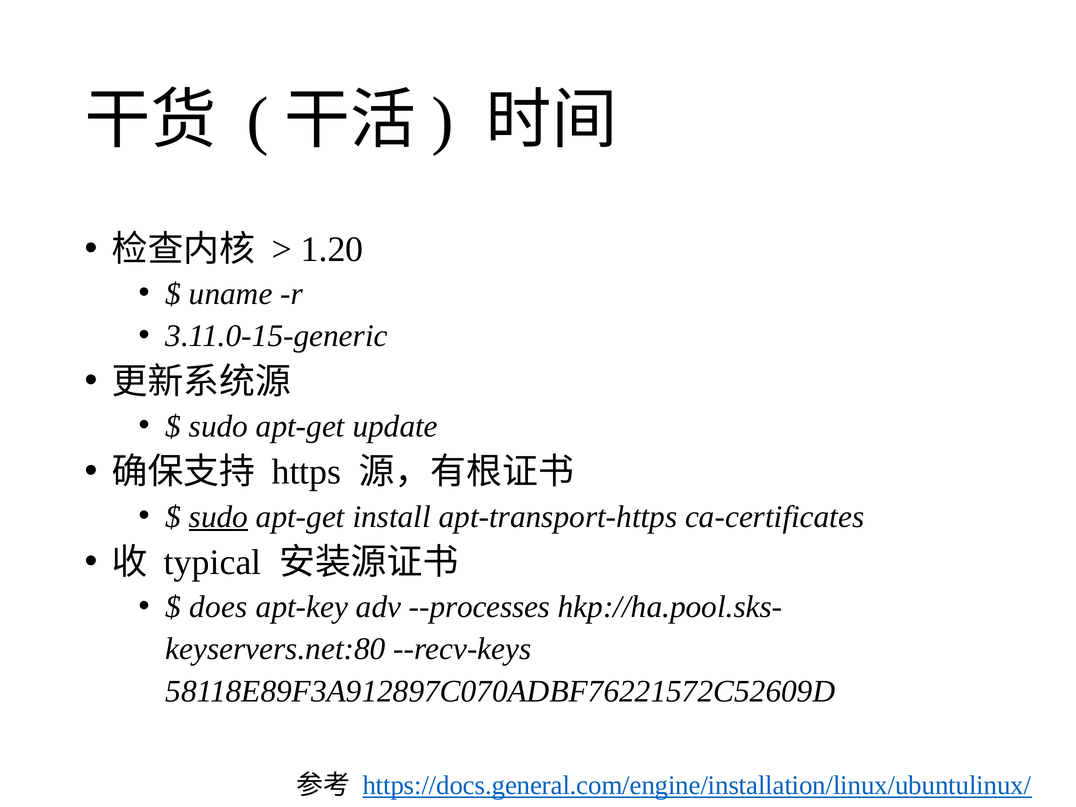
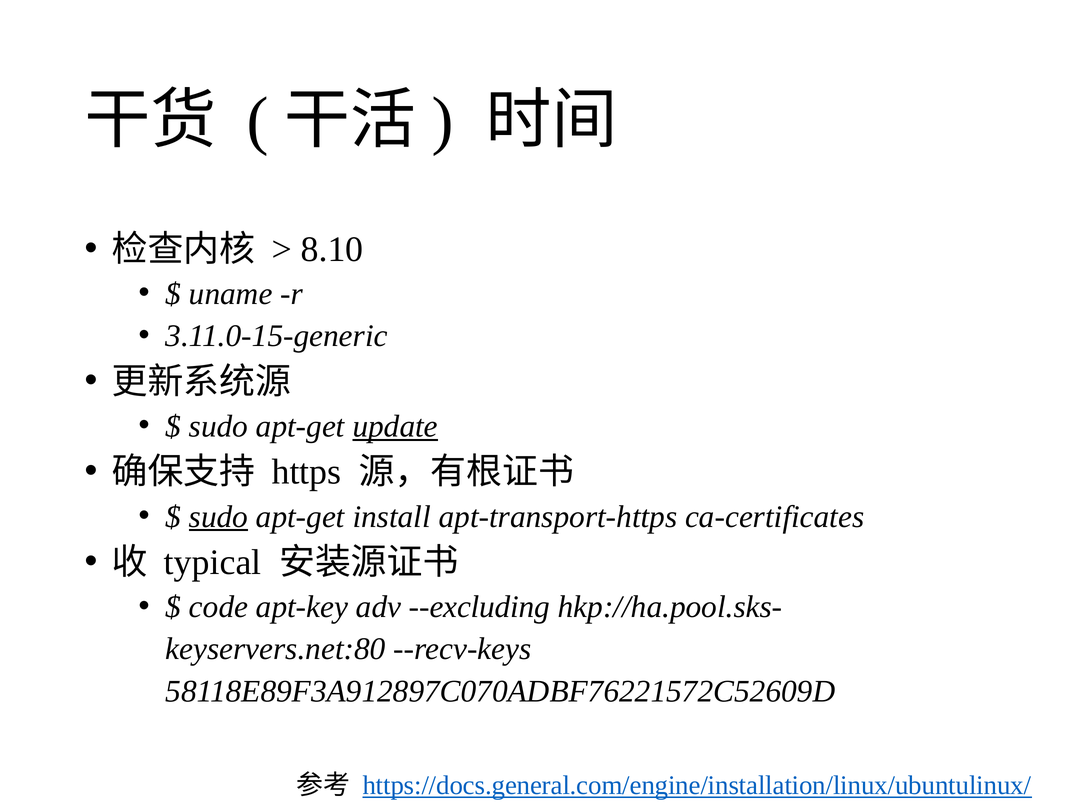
1.20: 1.20 -> 8.10 (332, 249)
update underline: none -> present (395, 426)
does: does -> code (219, 607)
--processes: --processes -> --excluding (480, 607)
